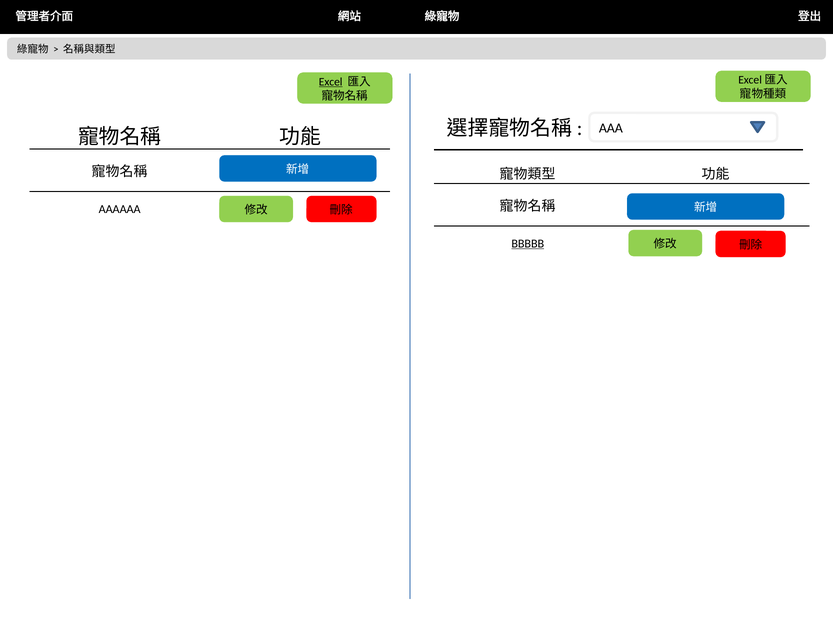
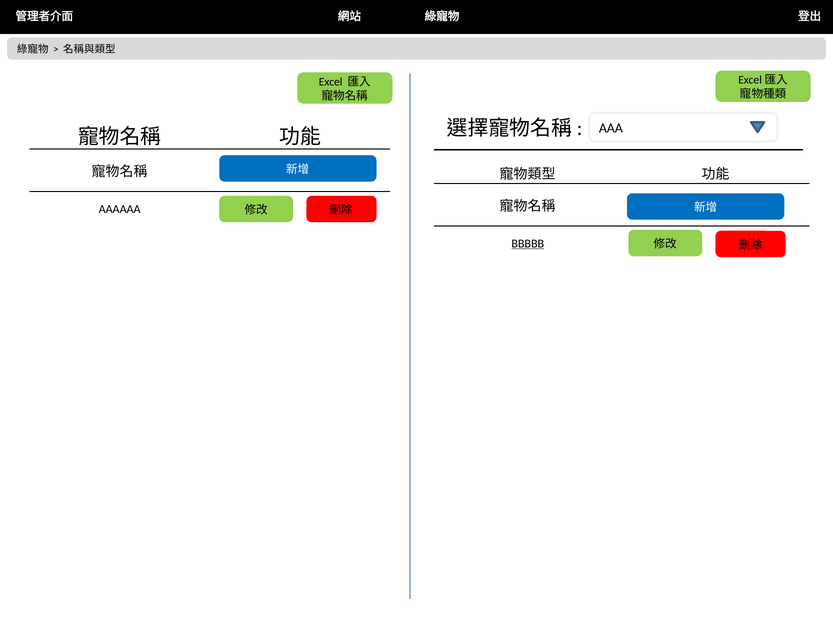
Excel underline: present -> none (331, 82)
